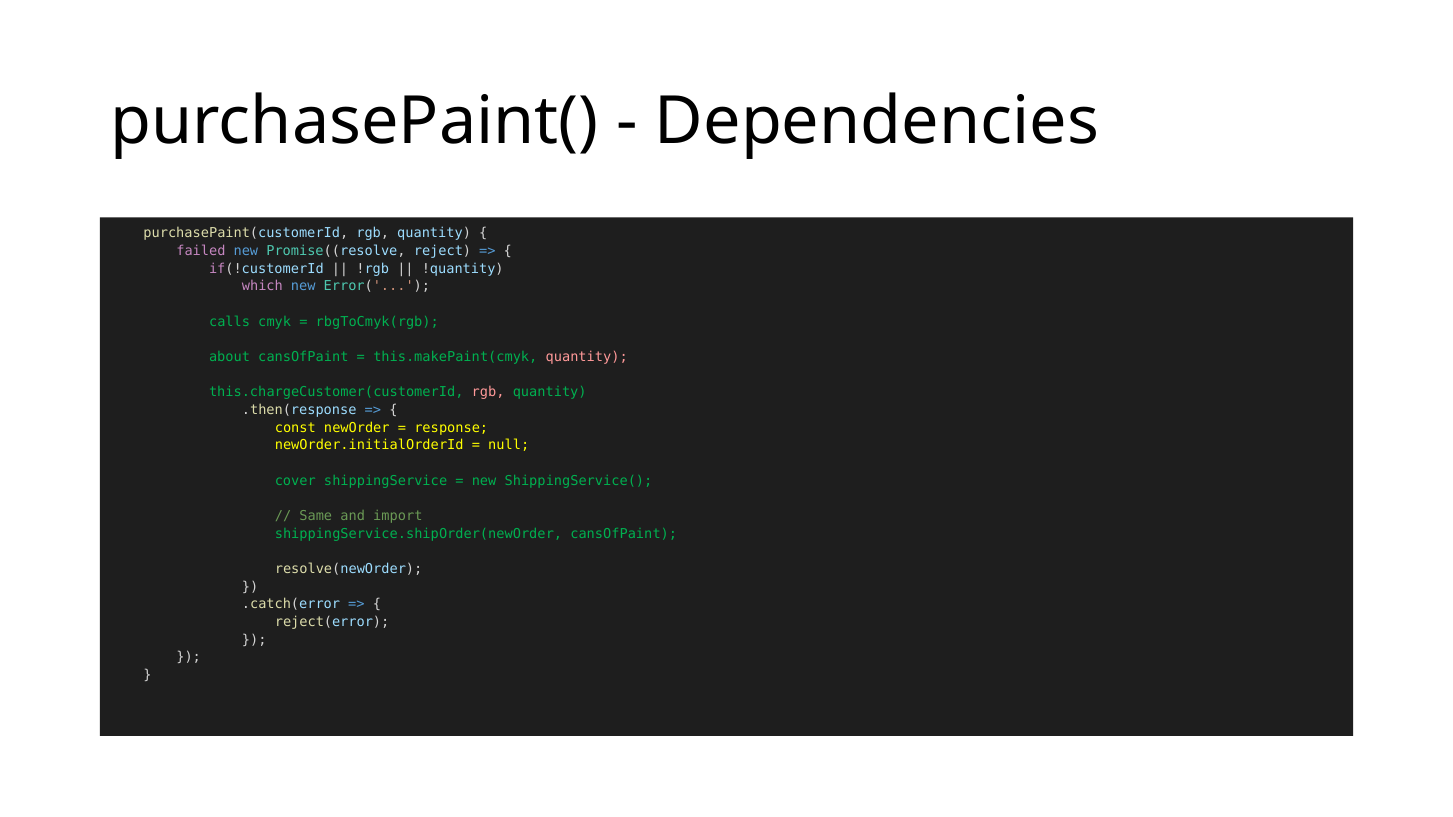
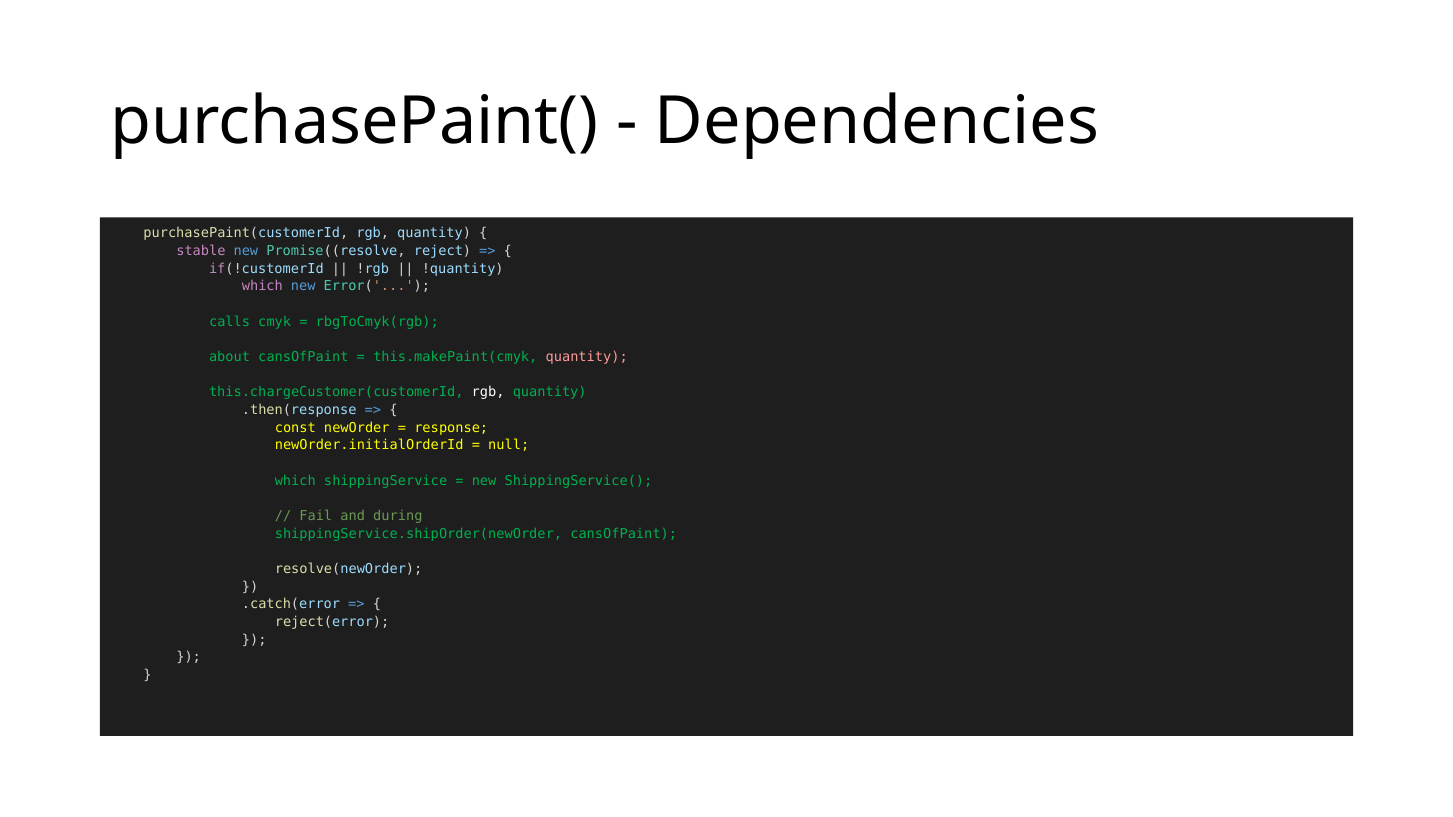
failed: failed -> stable (201, 251)
rgb colour: pink -> white (488, 393)
cover: cover -> which (295, 481)
Same: Same -> Fail (316, 516)
import: import -> during (398, 516)
